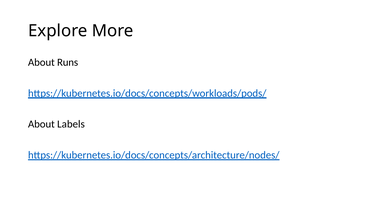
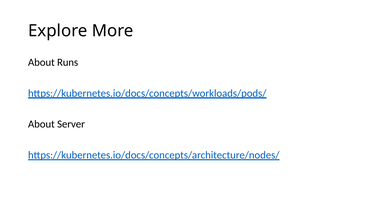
Labels: Labels -> Server (71, 124)
